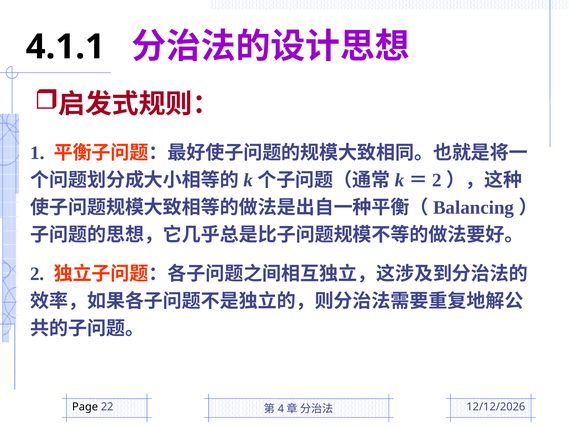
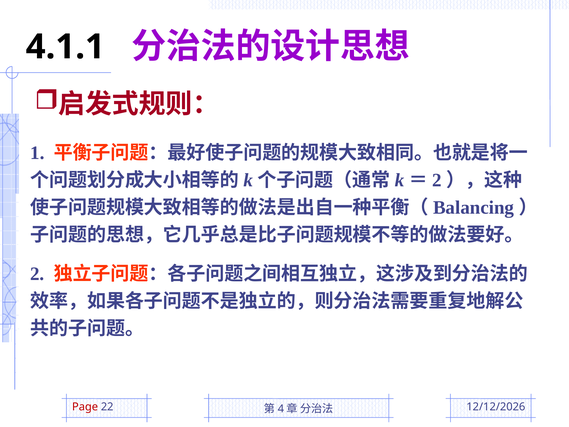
Page colour: black -> red (85, 407)
